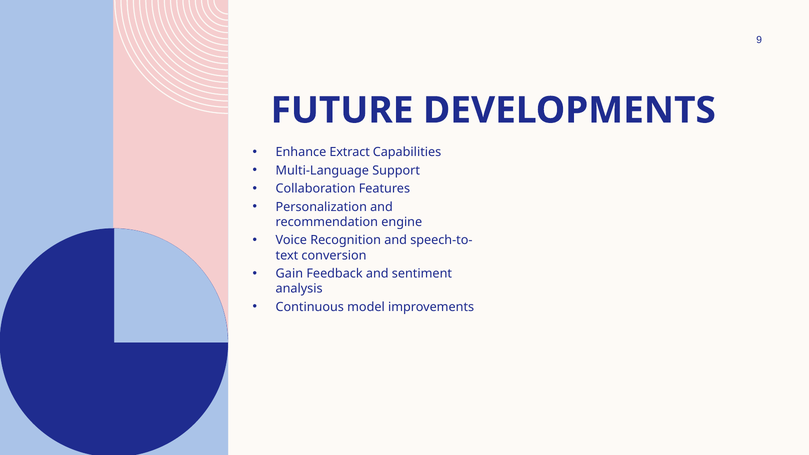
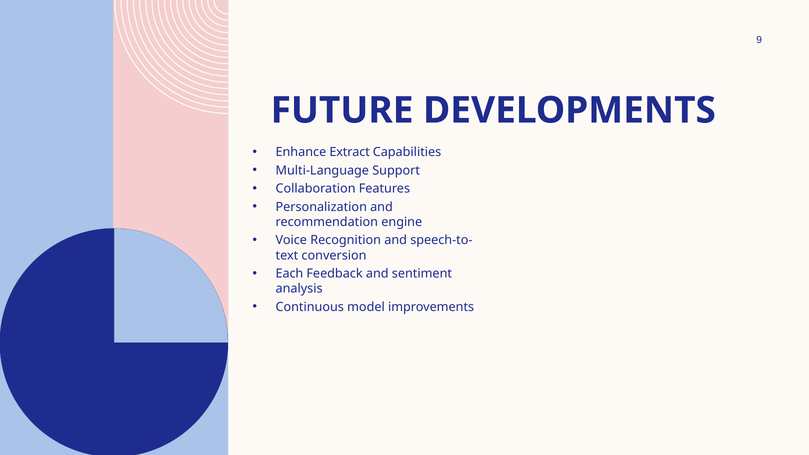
Gain: Gain -> Each (289, 274)
